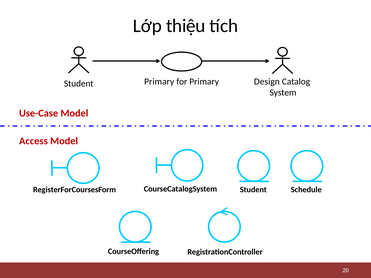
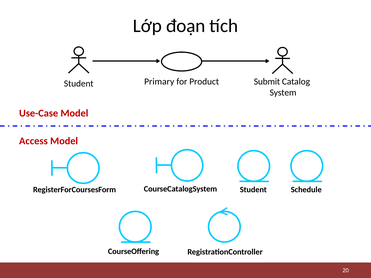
thiệu: thiệu -> đoạn (186, 26)
for Primary: Primary -> Product (204, 82)
Design: Design -> Submit (267, 82)
